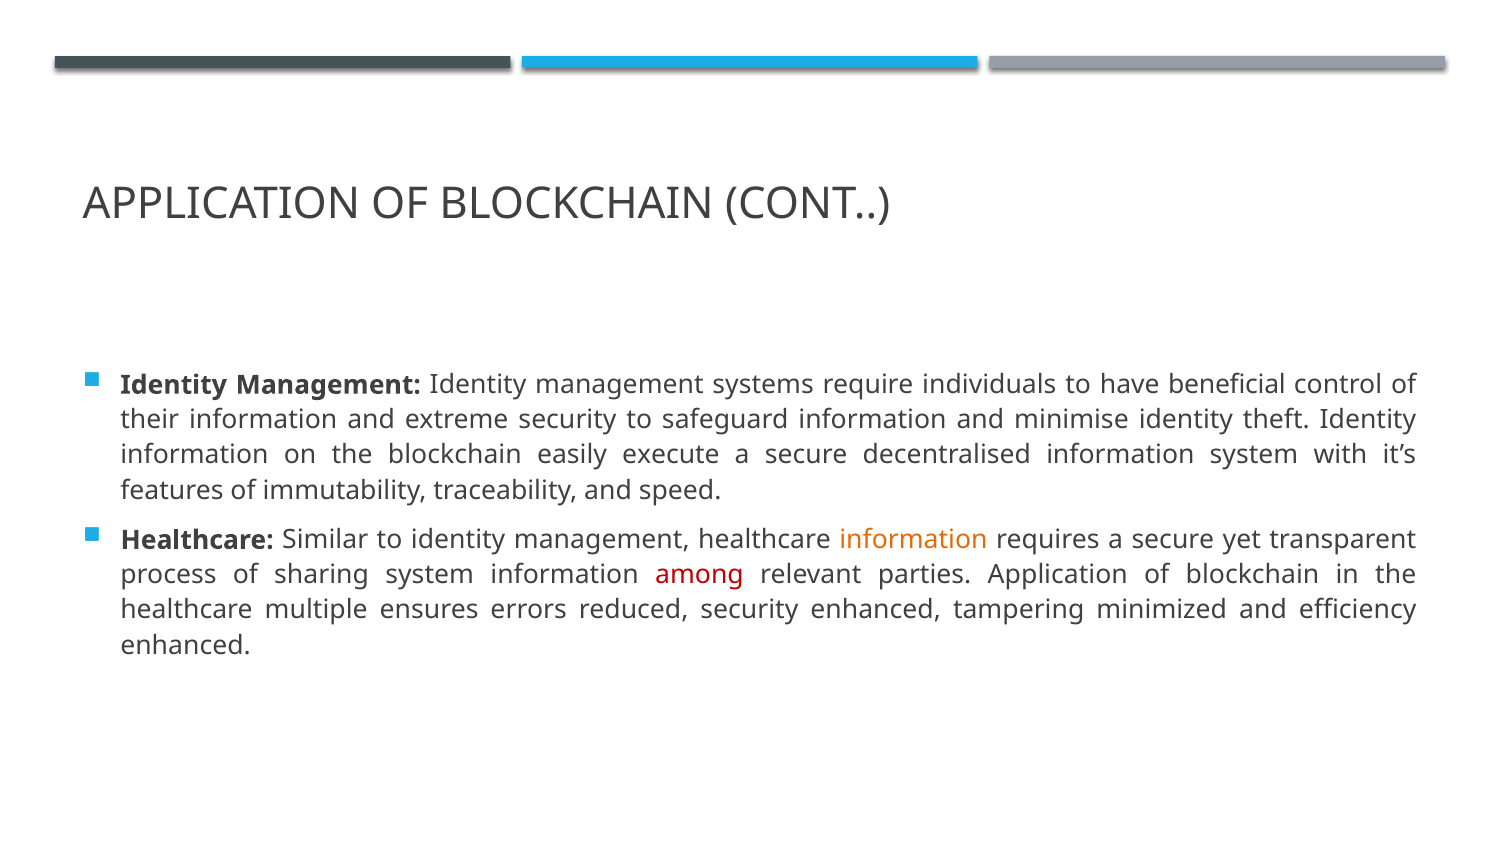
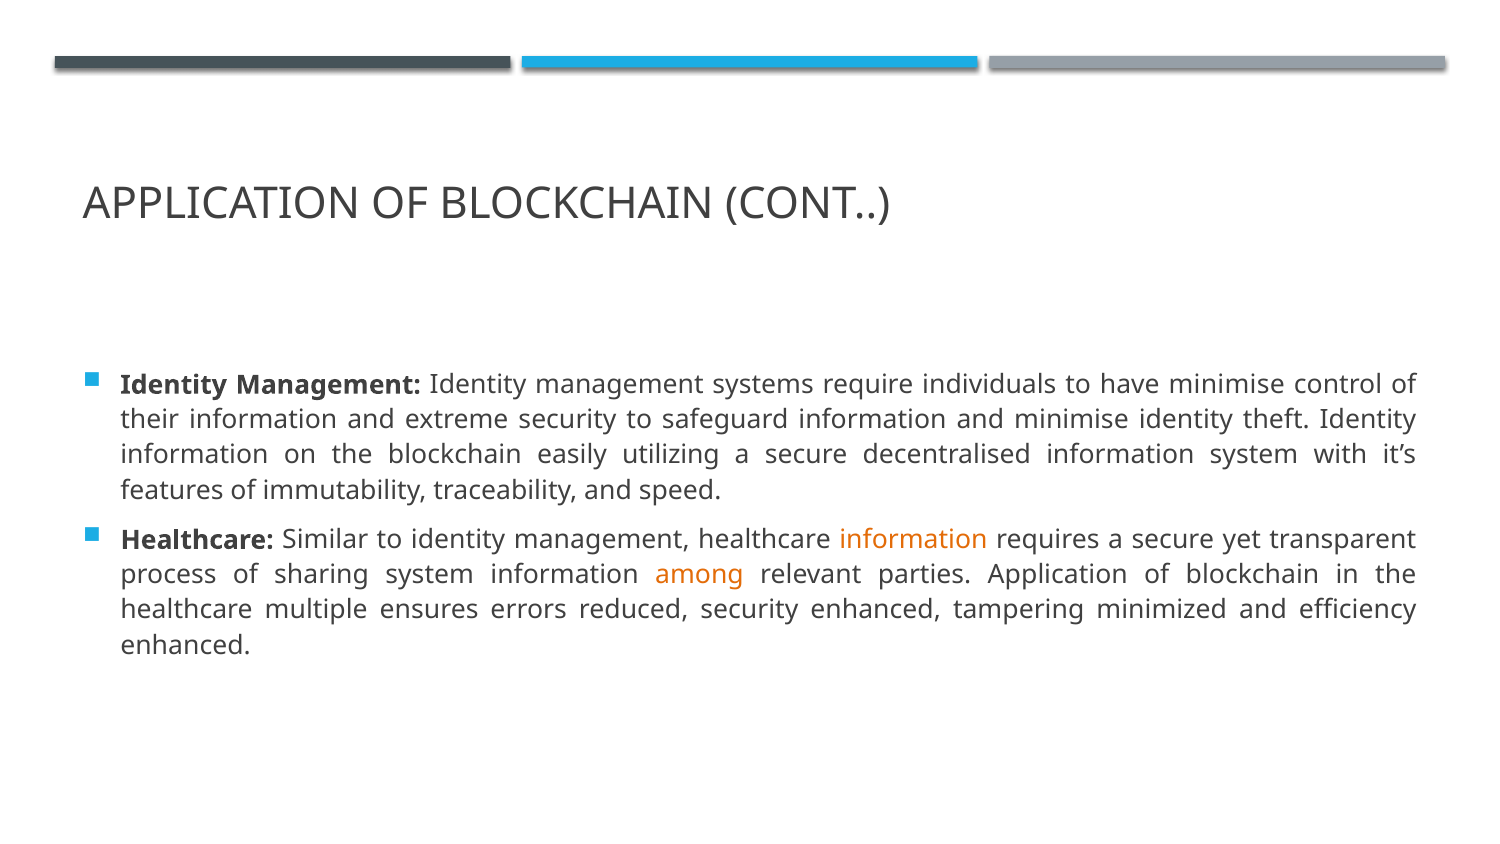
have beneficial: beneficial -> minimise (1227, 385)
execute: execute -> utilizing (671, 455)
among colour: red -> orange (699, 575)
